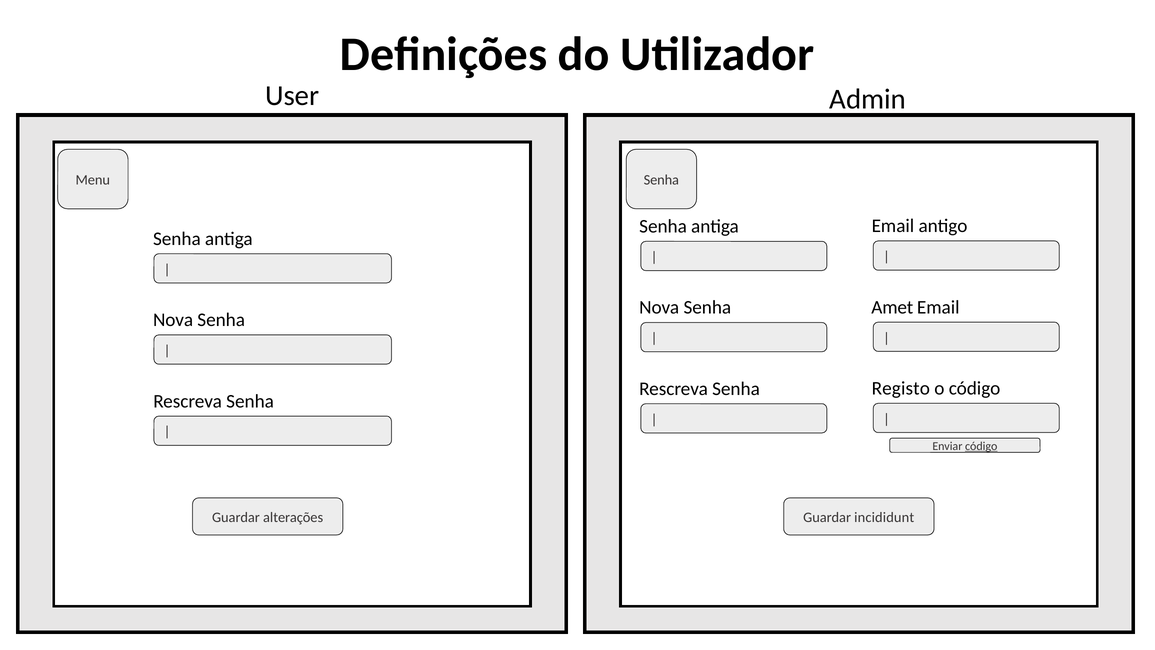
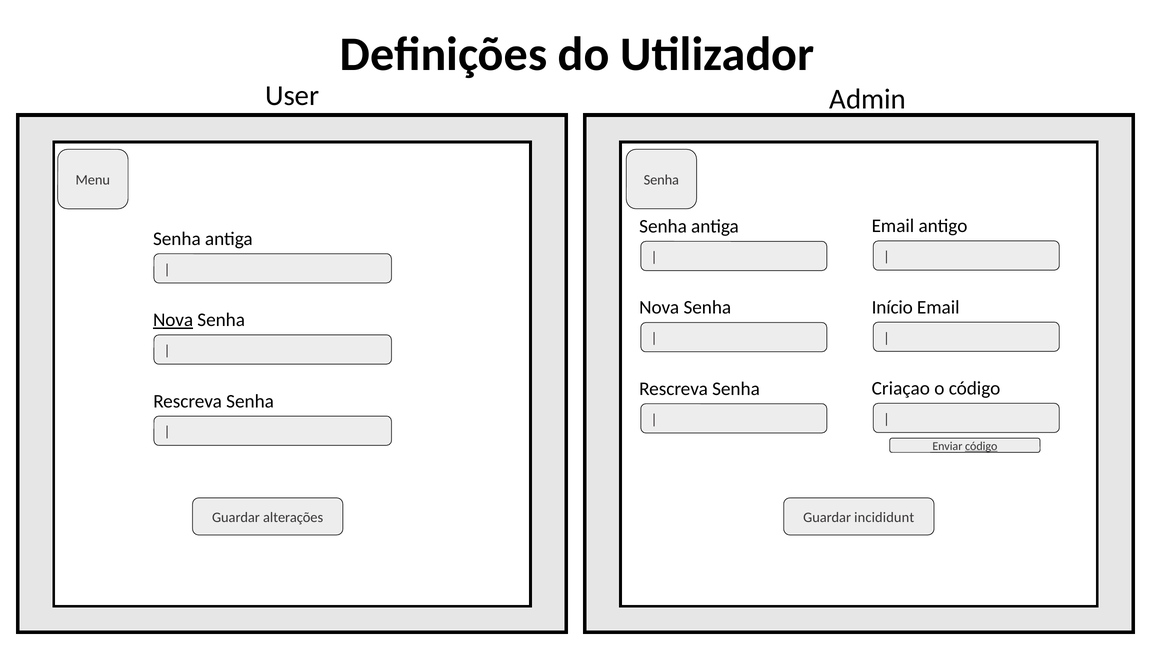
Amet: Amet -> Início (892, 307)
Nova underline: none -> present (173, 320)
Registo: Registo -> Criaçao (901, 388)
